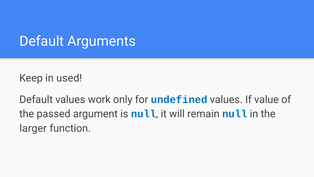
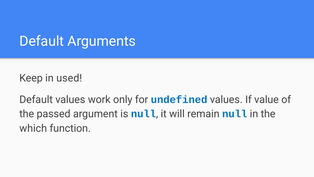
larger: larger -> which (33, 128)
